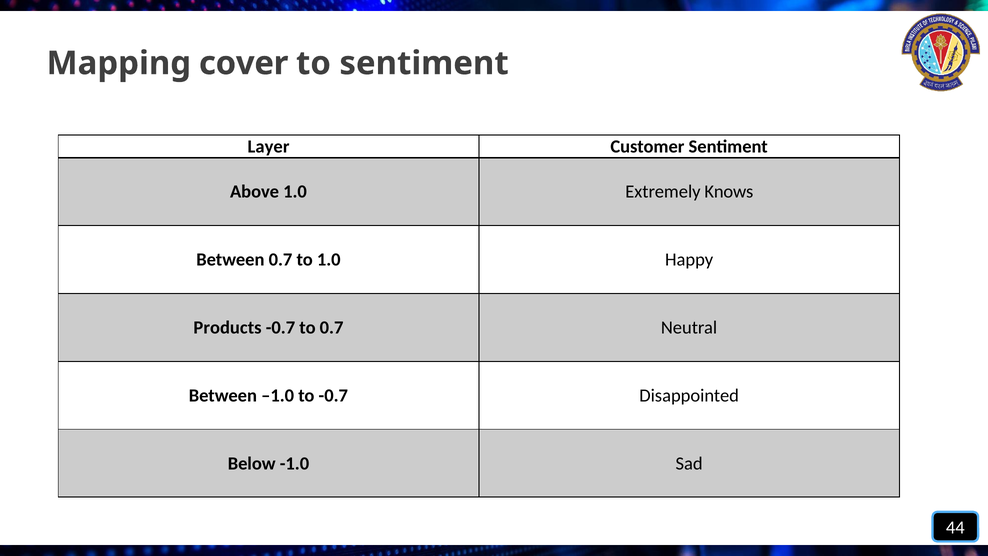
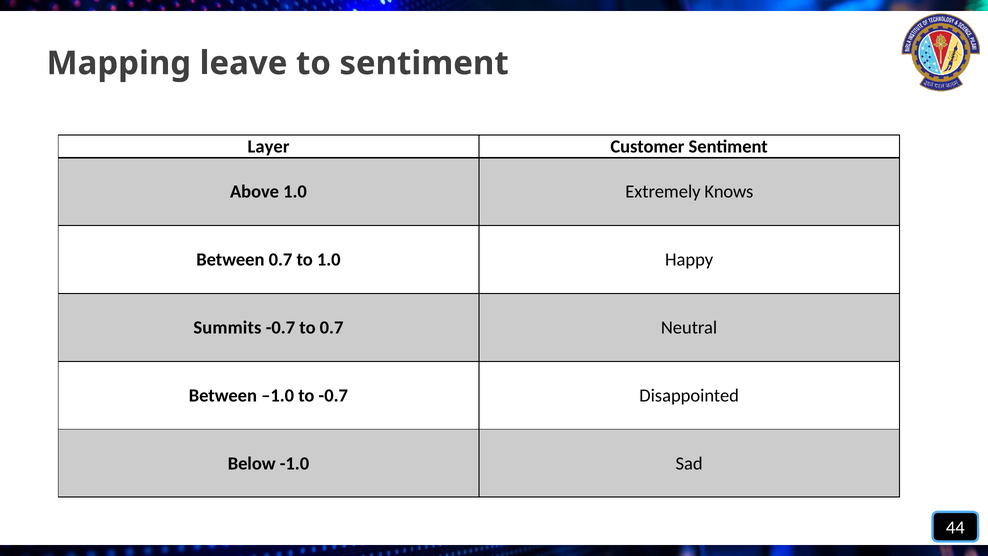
cover: cover -> leave (243, 63)
Products: Products -> Summits (227, 328)
